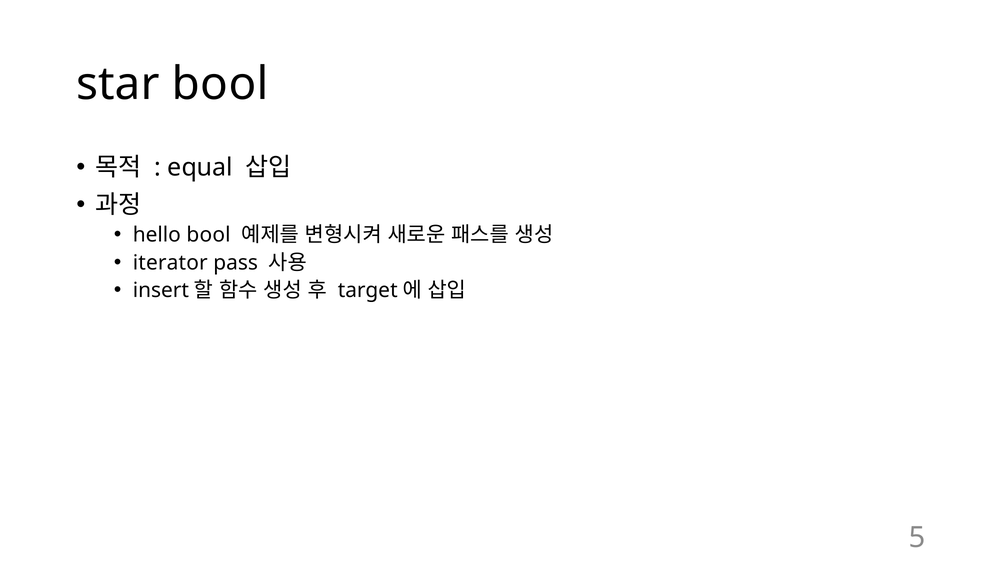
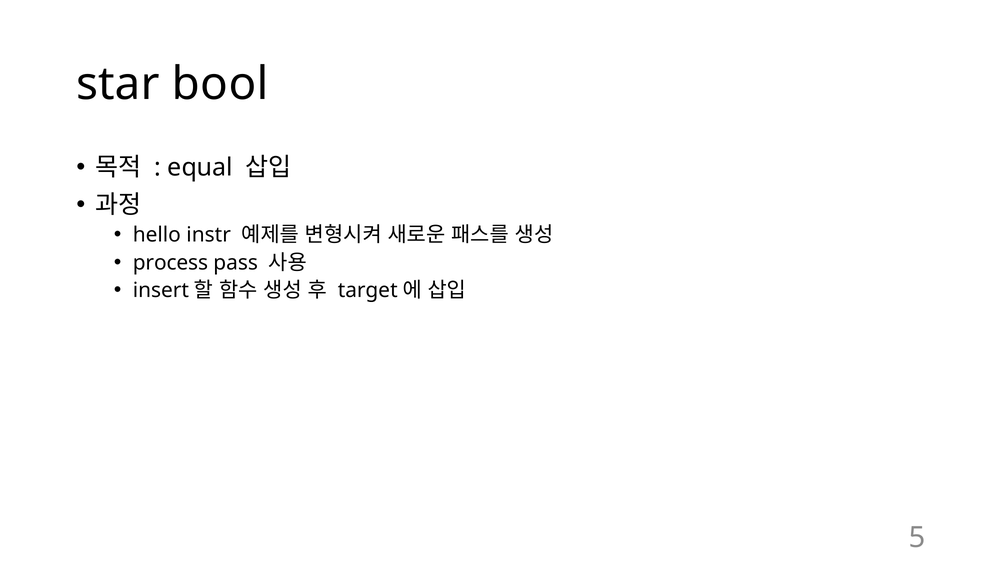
hello bool: bool -> instr (209, 235)
iterator: iterator -> process (170, 262)
